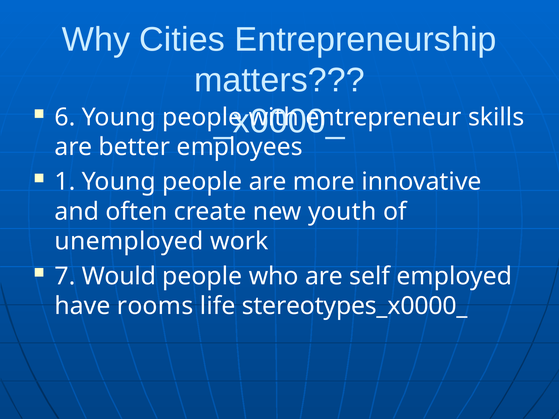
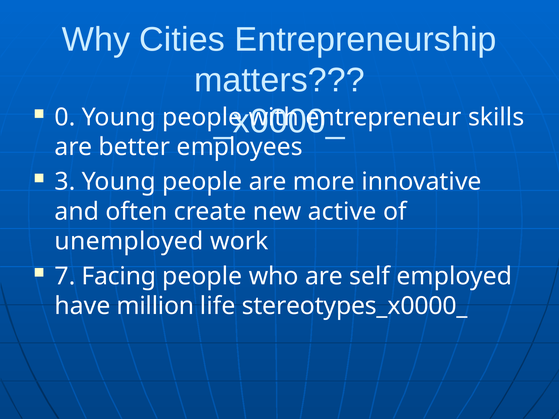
6: 6 -> 0 (65, 117)
1: 1 -> 3 (65, 182)
youth: youth -> active (342, 212)
Would: Would -> Facing (119, 276)
rooms: rooms -> million (155, 306)
